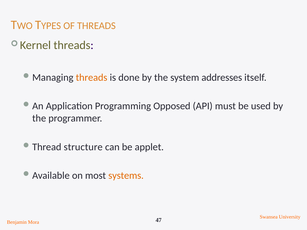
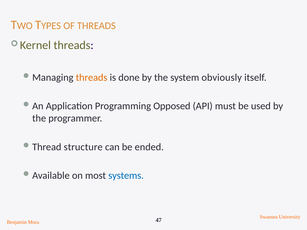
addresses: addresses -> obviously (222, 77)
applet: applet -> ended (149, 147)
systems colour: orange -> blue (126, 176)
